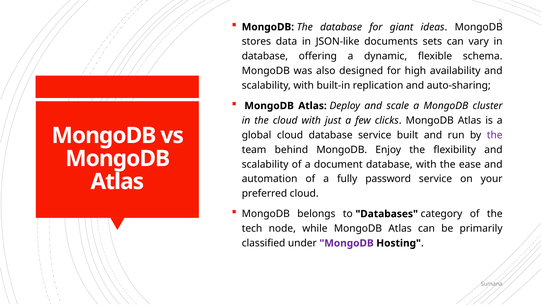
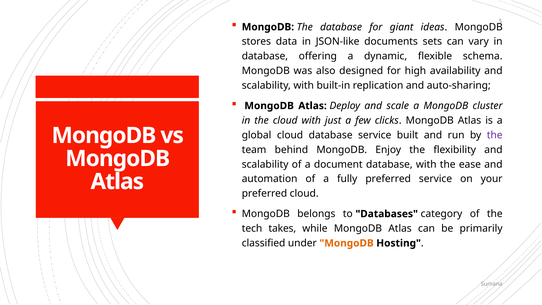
fully password: password -> preferred (388, 179)
node: node -> takes (282, 228)
MongoDB colour: purple -> orange (347, 243)
